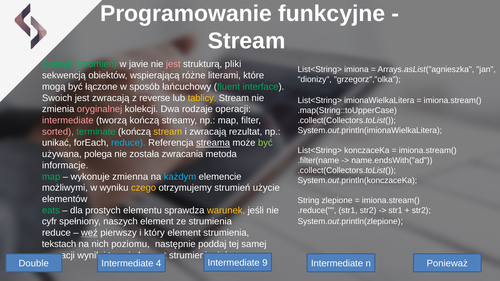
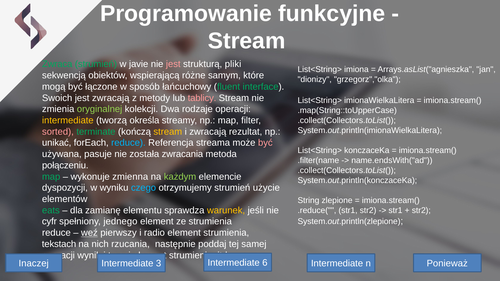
Zostaje: Zostaje -> Zwraca (57, 64)
literami: literami -> samym (224, 76)
reverse: reverse -> metody (155, 98)
tablicy colour: yellow -> pink (202, 98)
oryginalnej colour: pink -> light green (100, 109)
intermediate colour: pink -> yellow (68, 121)
tworzą kończą: kończą -> określa (144, 121)
streama underline: present -> none (213, 143)
być colour: light green -> pink (265, 143)
polega: polega -> pasuje (98, 154)
informacje: informacje -> połączeniu (65, 166)
każdym colour: light blue -> light green (180, 177)
możliwymi: możliwymi -> dyspozycji (65, 188)
czego colour: yellow -> light blue (144, 188)
prostych: prostych -> zamianę (103, 211)
naszych: naszych -> jednego (120, 222)
który: który -> radio (154, 233)
poziomu: poziomu -> rzucania (131, 244)
Double: Double -> Inaczej (34, 264)
4: 4 -> 3 (159, 264)
9: 9 -> 6 (265, 263)
